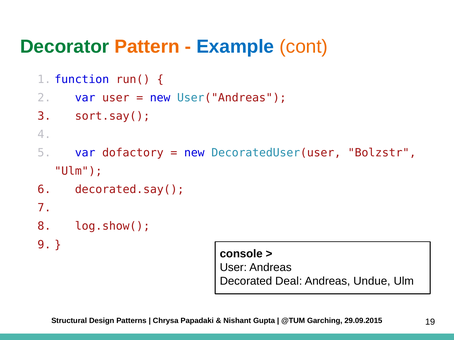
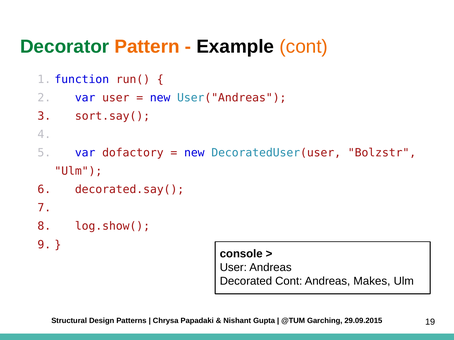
Example colour: blue -> black (235, 47)
Decorated Deal: Deal -> Cont (289, 281)
Undue: Undue -> Makes (372, 281)
